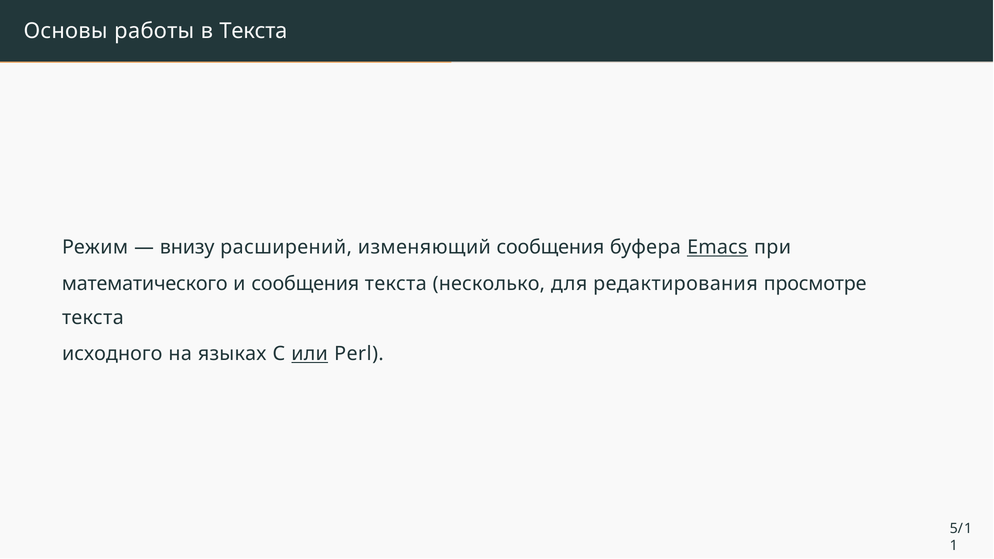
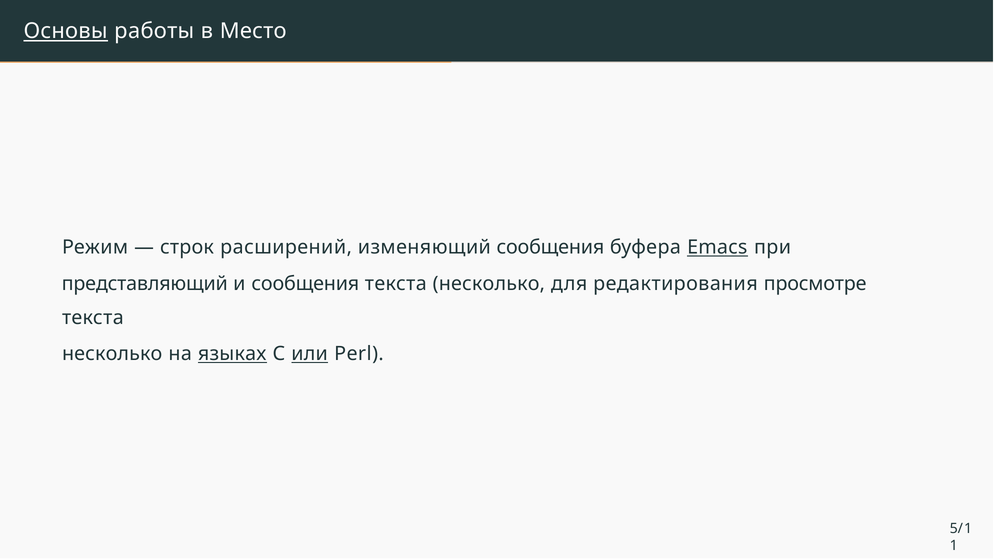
Основы underline: none -> present (66, 31)
в Текста: Текста -> Место (253, 31)
внизу: внизу -> строк (187, 248)
математического: математического -> представляющий (145, 284)
исходного: исходного -> несколько (112, 354)
языках underline: none -> present (232, 354)
